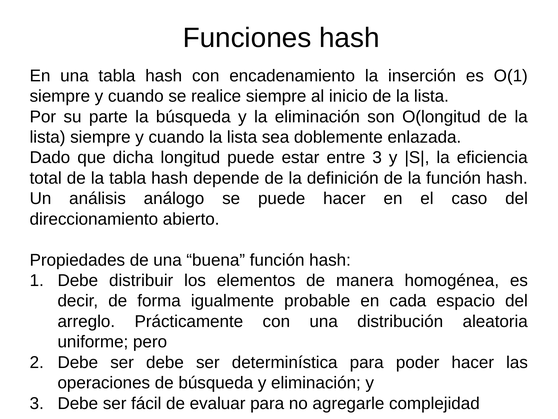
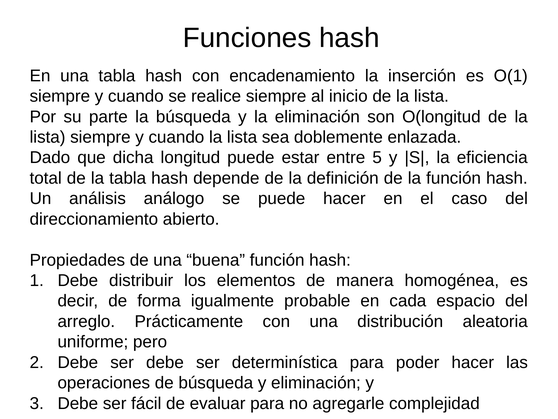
entre 3: 3 -> 5 (377, 157)
